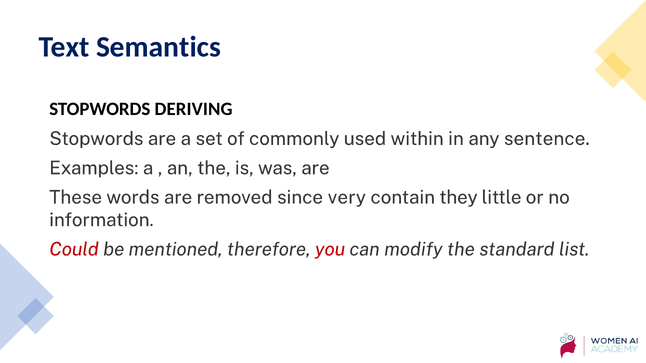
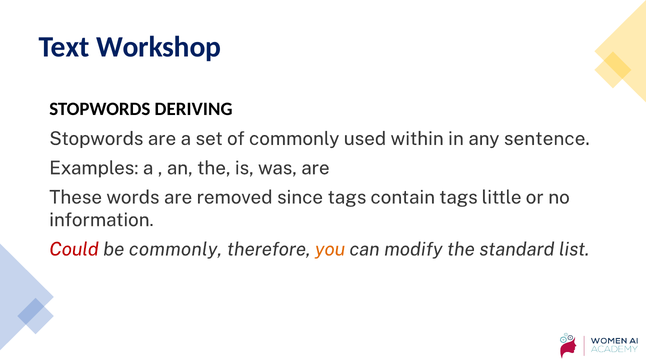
Semantics: Semantics -> Workshop (159, 47)
since very: very -> tags (347, 198)
contain they: they -> tags (458, 198)
be mentioned: mentioned -> commonly (175, 250)
you colour: red -> orange (330, 250)
